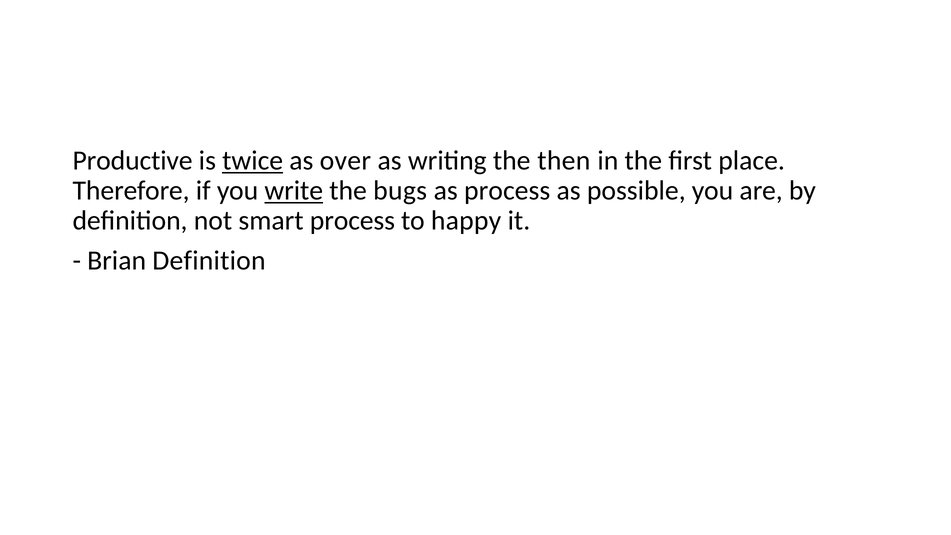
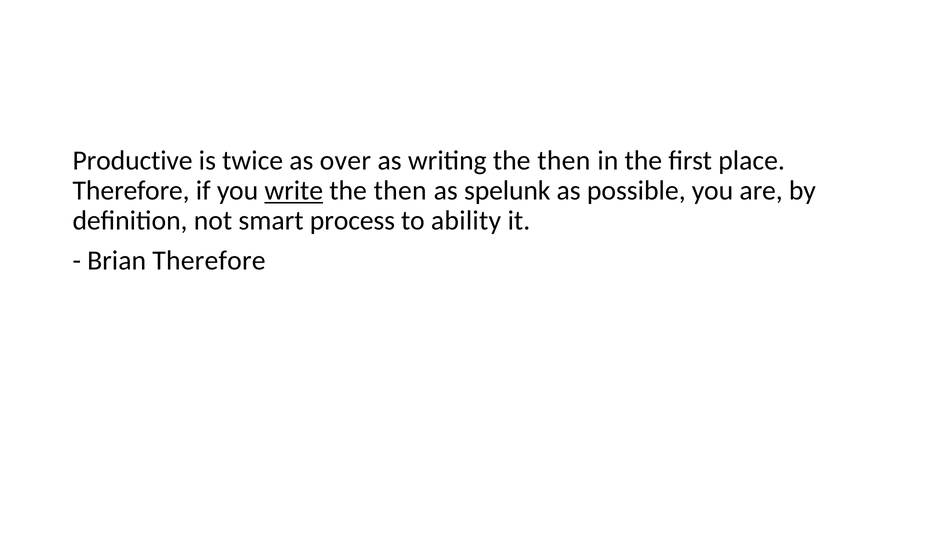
twice underline: present -> none (253, 161)
bugs: bugs -> then (400, 191)
as process: process -> spelunk (507, 191)
happy: happy -> ability (466, 221)
Brian Definition: Definition -> Therefore (209, 261)
